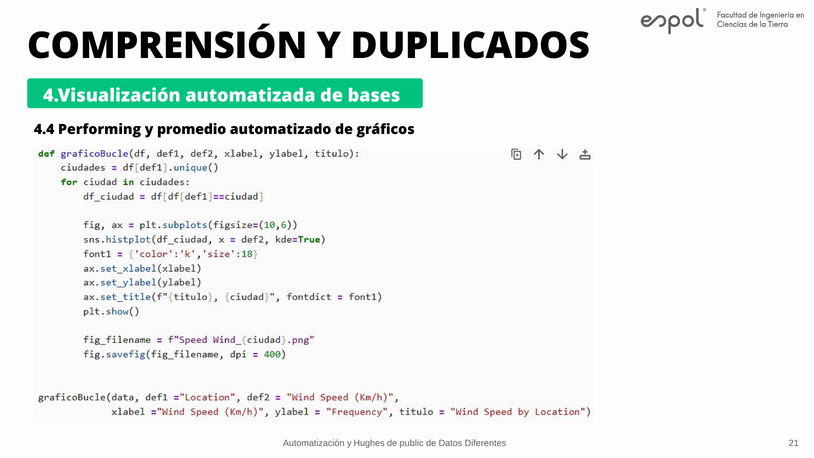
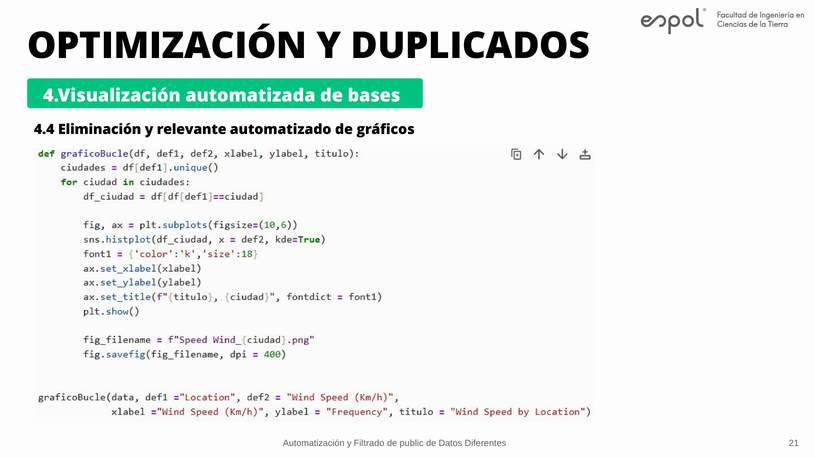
COMPRENSIÓN: COMPRENSIÓN -> OPTIMIZACIÓN (167, 46)
Performing: Performing -> Eliminación (100, 130)
promedio: promedio -> relevante (192, 130)
Hughes: Hughes -> Filtrado (369, 443)
